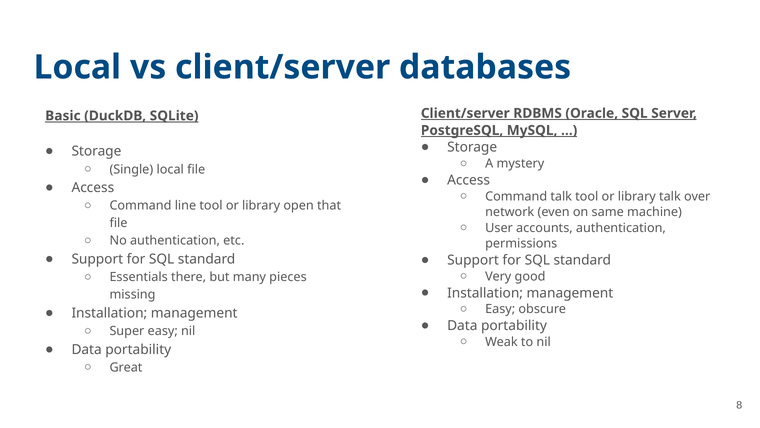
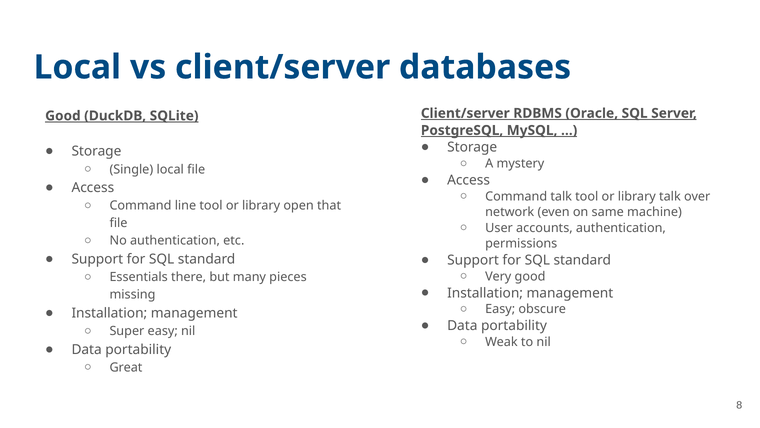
Basic: Basic -> Good (63, 116)
